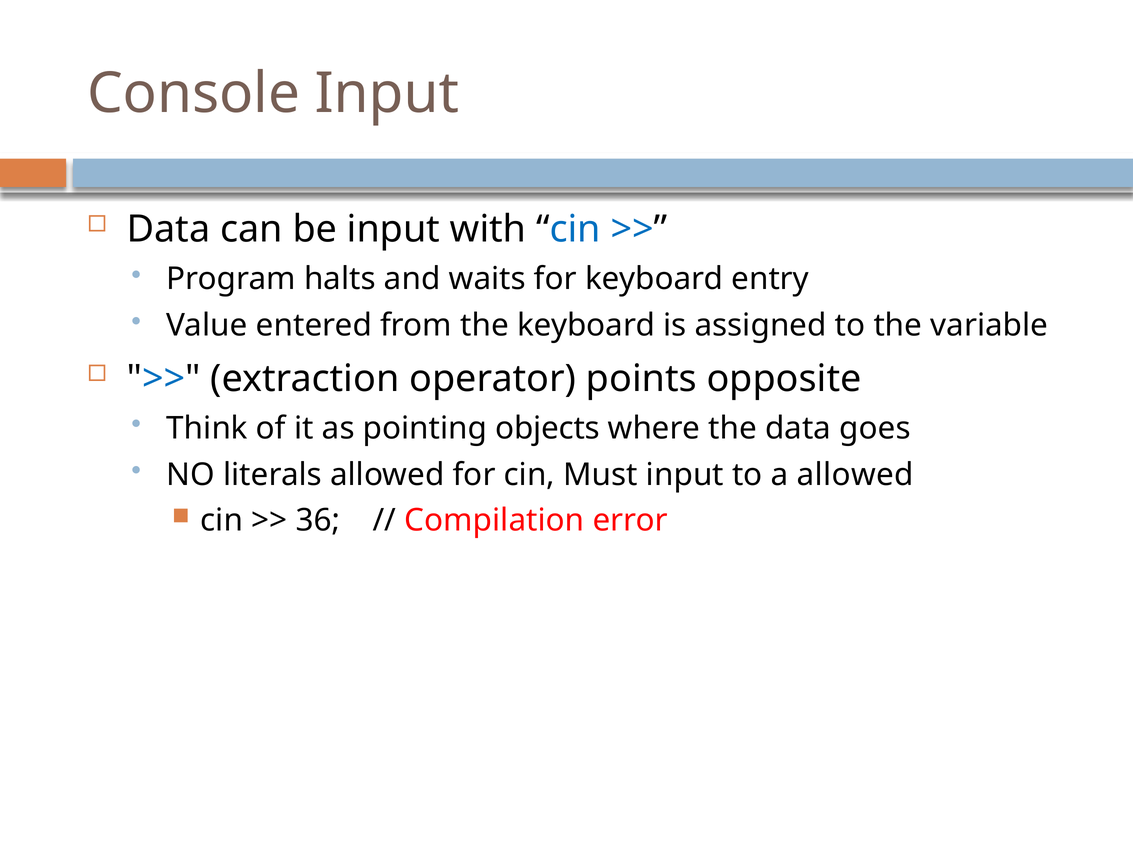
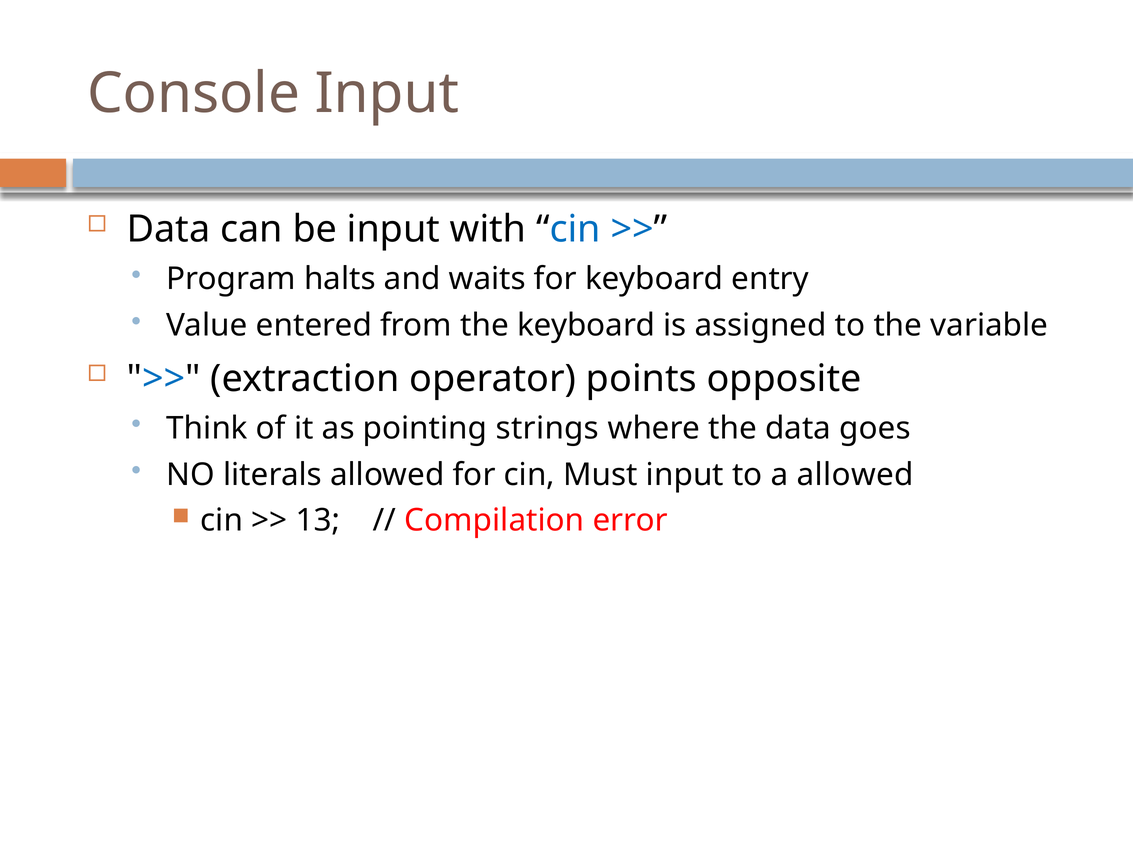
objects: objects -> strings (547, 428)
36: 36 -> 13 (318, 520)
